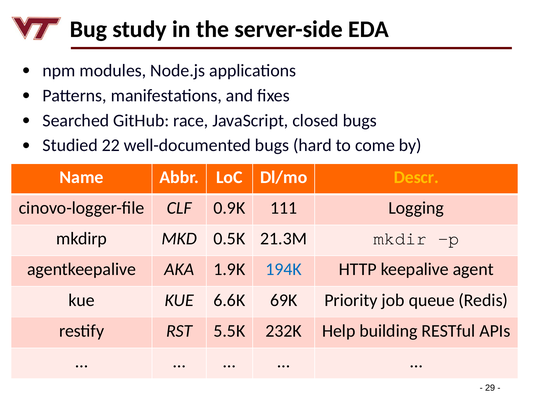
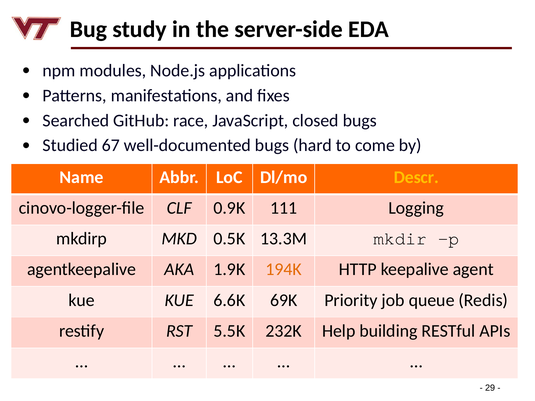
22: 22 -> 67 (111, 146)
21.3M: 21.3M -> 13.3M (284, 239)
194K colour: blue -> orange (284, 270)
